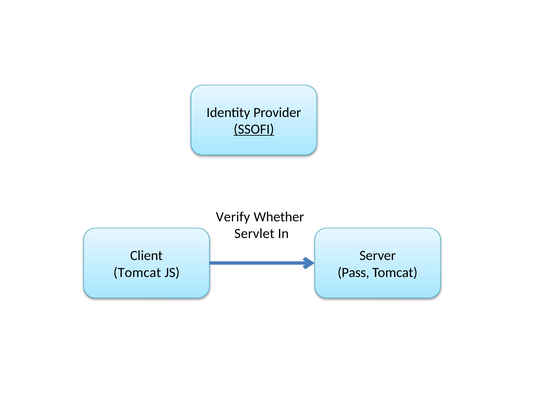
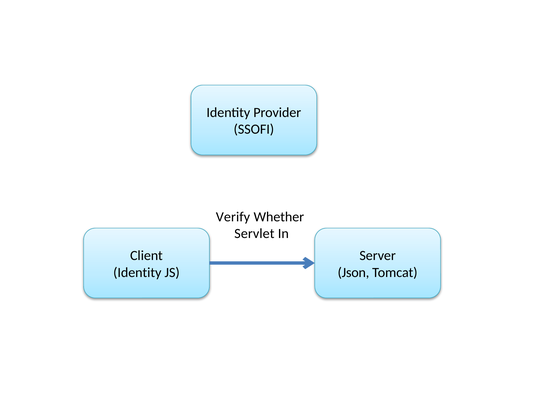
SSOFI underline: present -> none (254, 129)
Tomcat: Tomcat -> Identity (137, 273)
Pass: Pass -> Json (353, 273)
